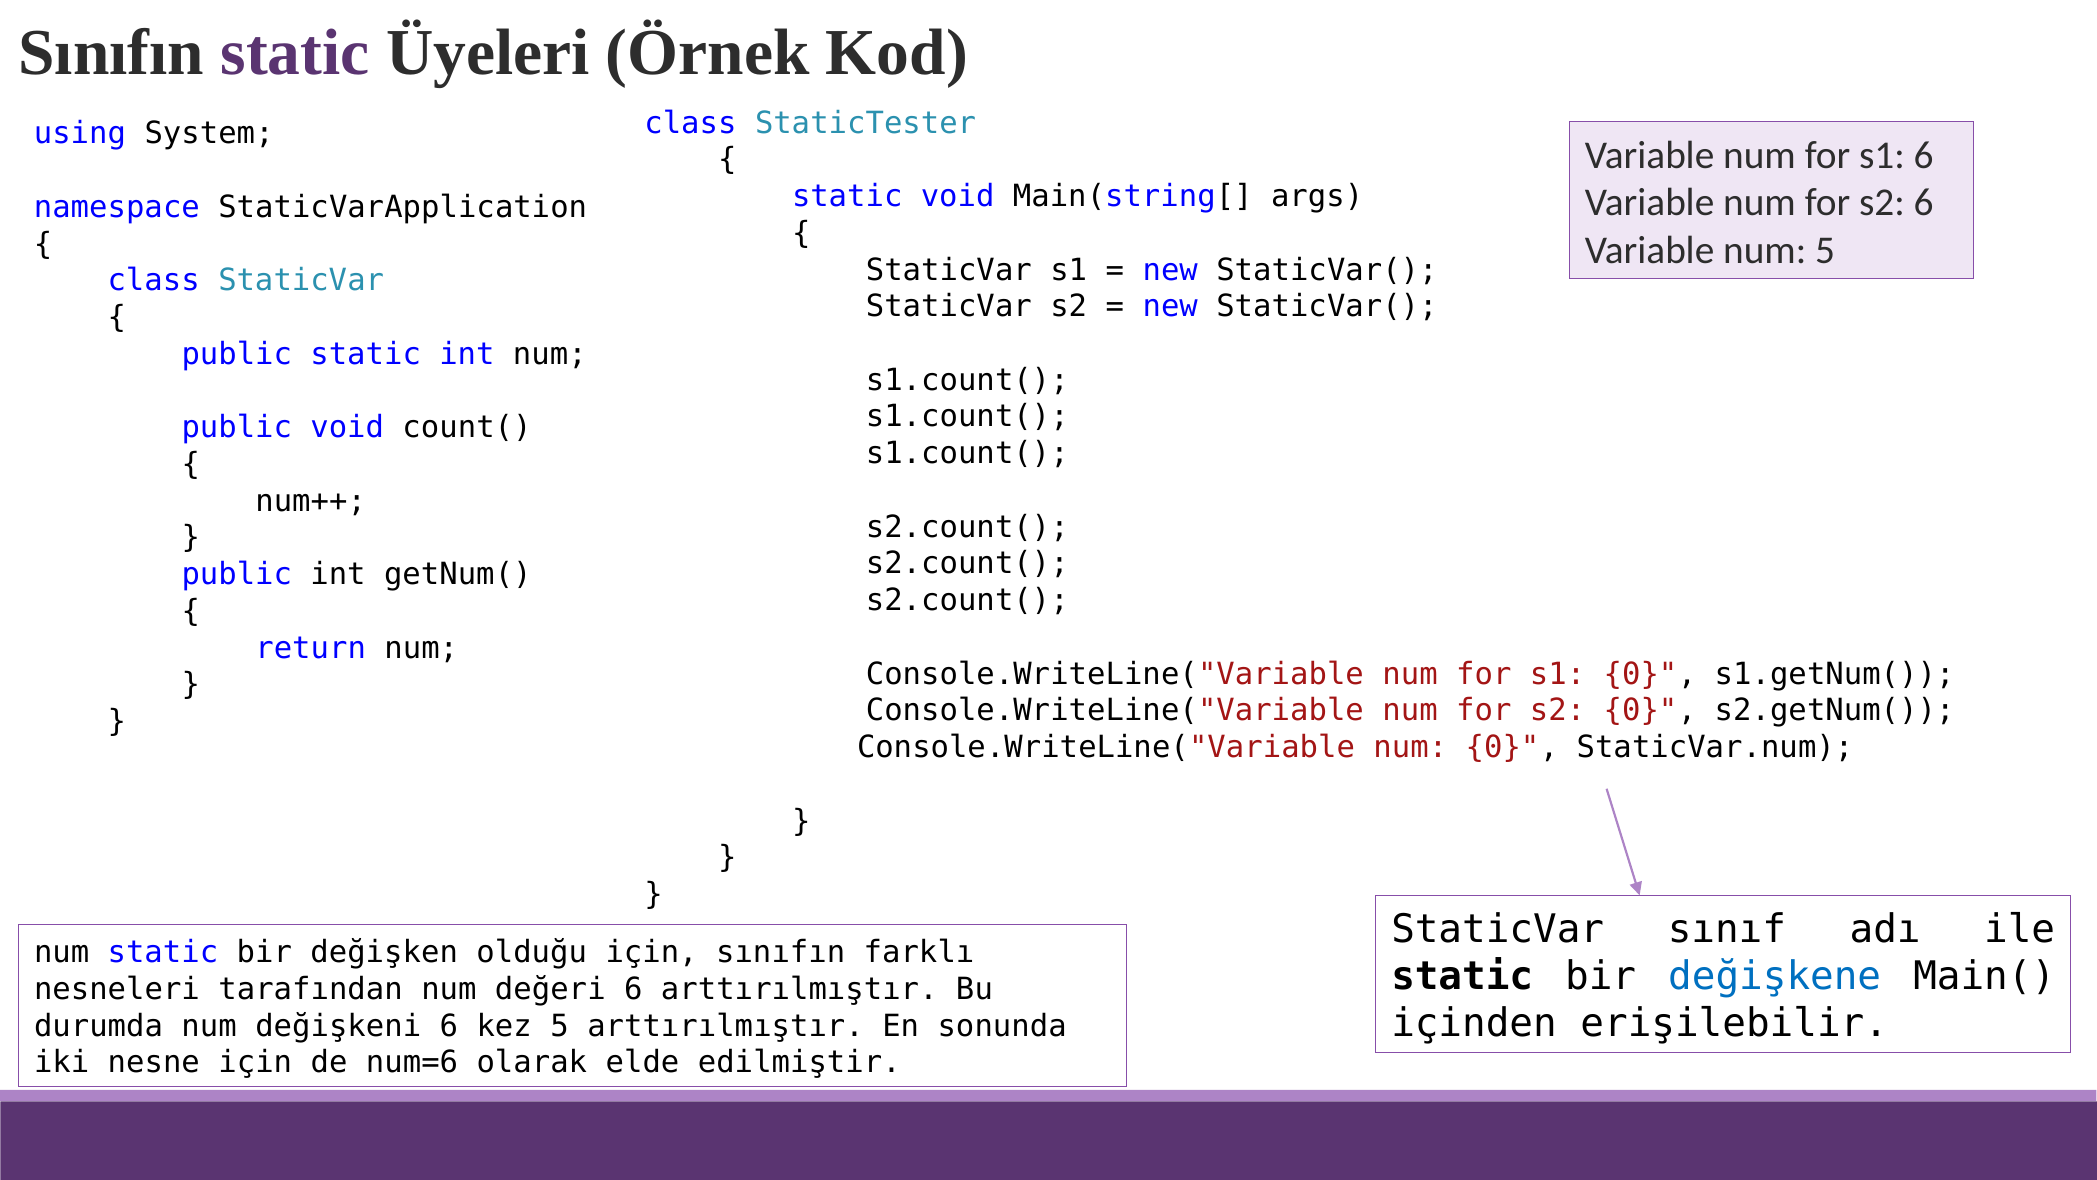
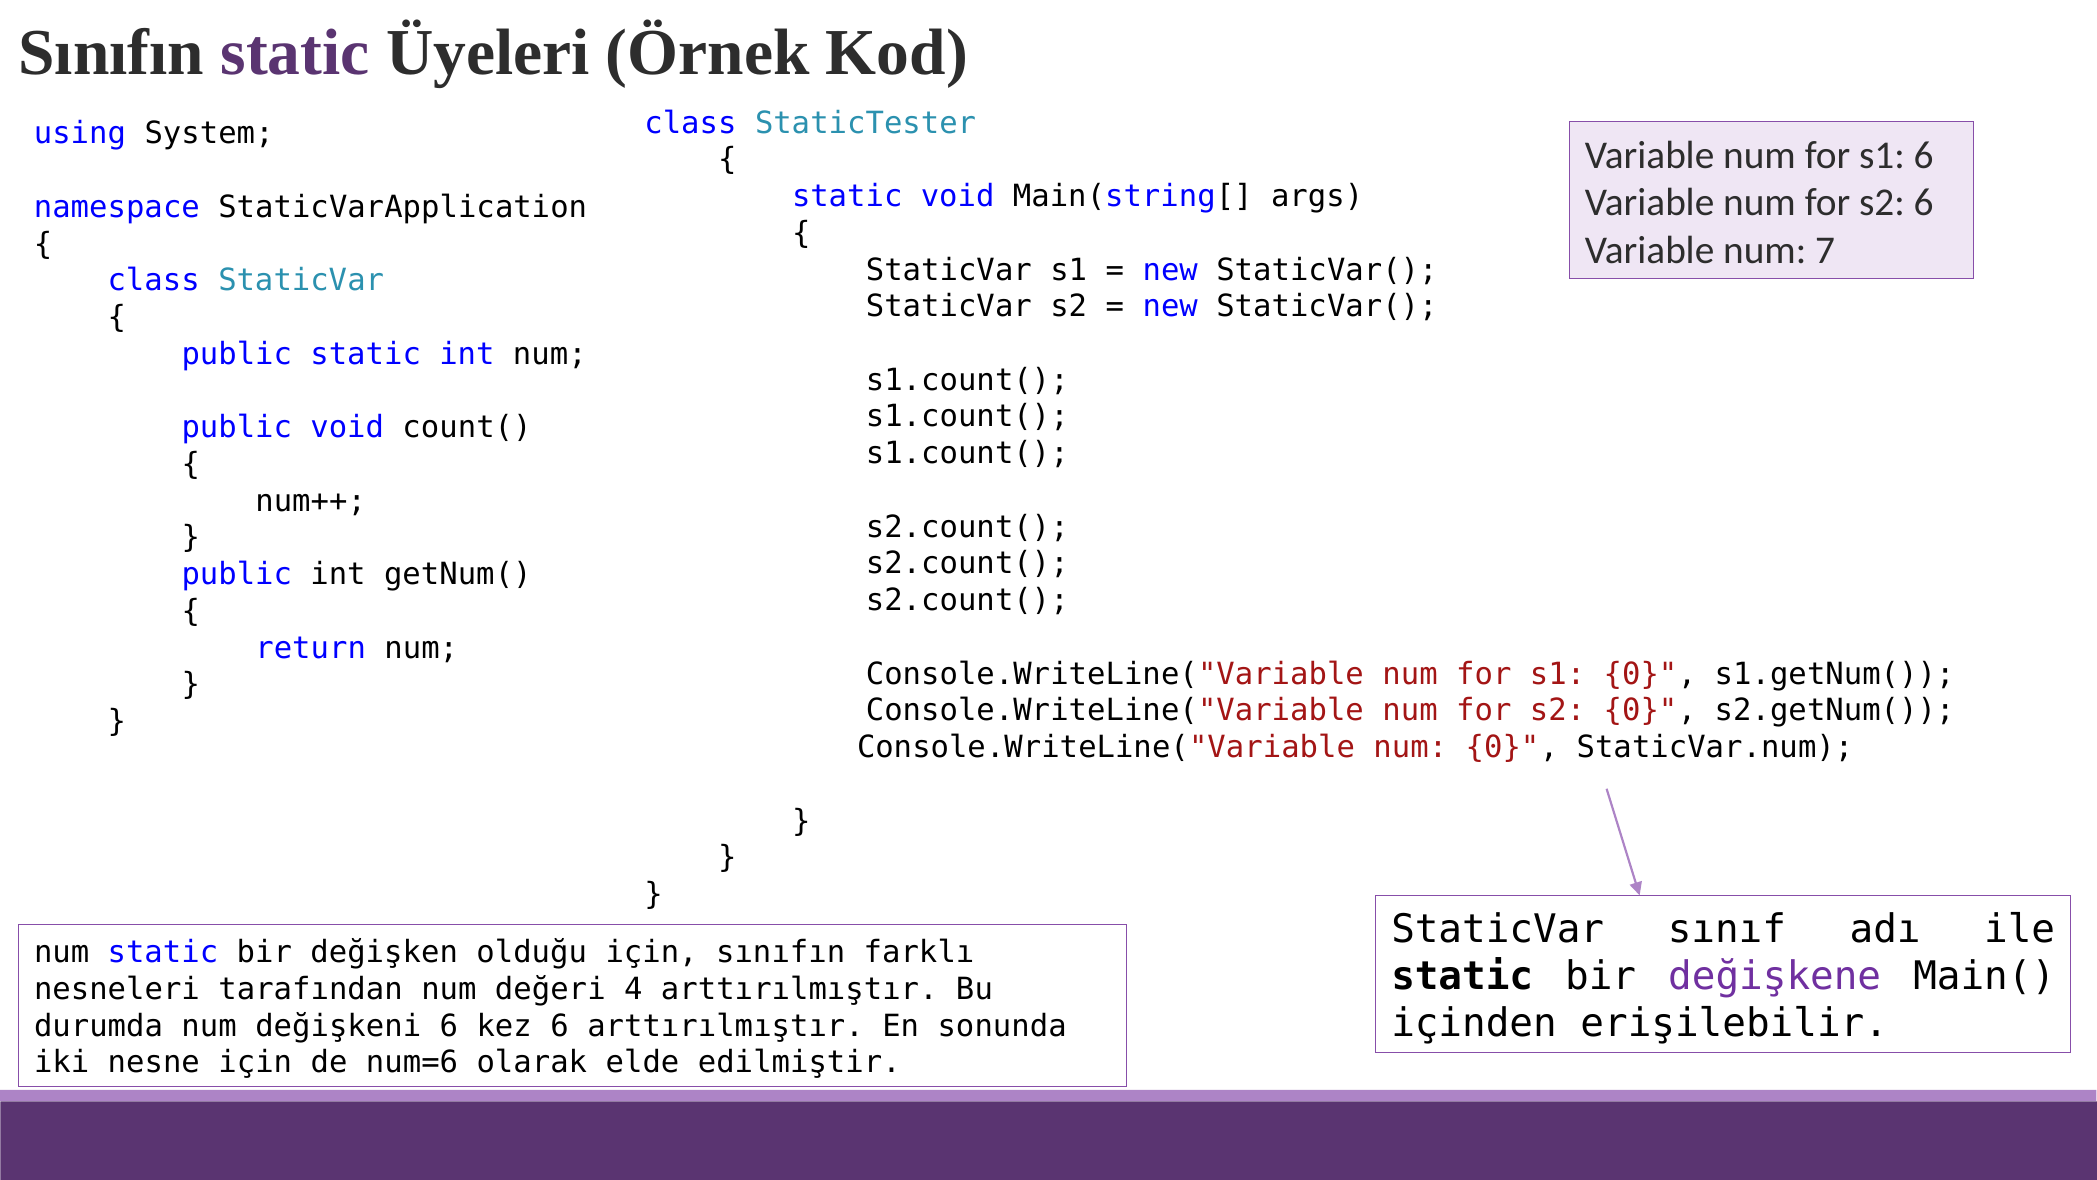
num 5: 5 -> 7 (1825, 250)
değişkene colour: blue -> purple (1775, 976)
değeri 6: 6 -> 4 (633, 989)
kez 5: 5 -> 6 (560, 1026)
